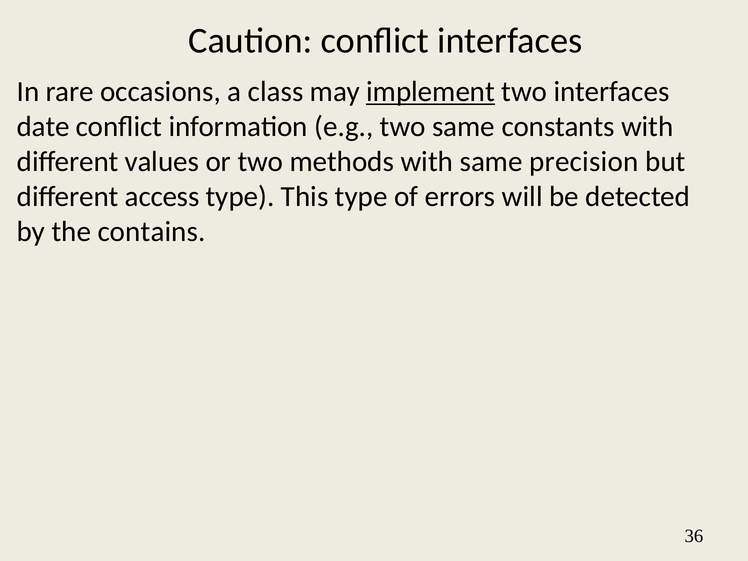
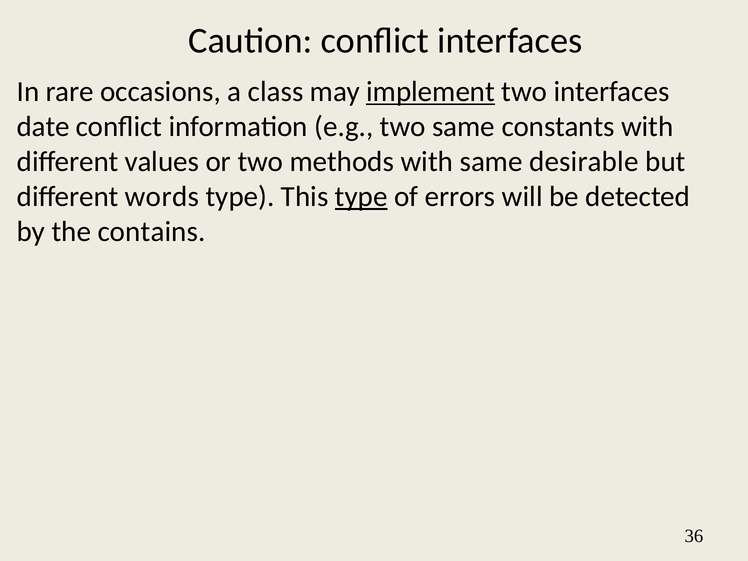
precision: precision -> desirable (584, 162)
access: access -> words (162, 197)
type underline: none -> present (361, 197)
